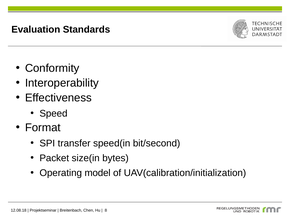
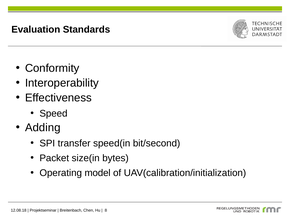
Format: Format -> Adding (43, 127)
